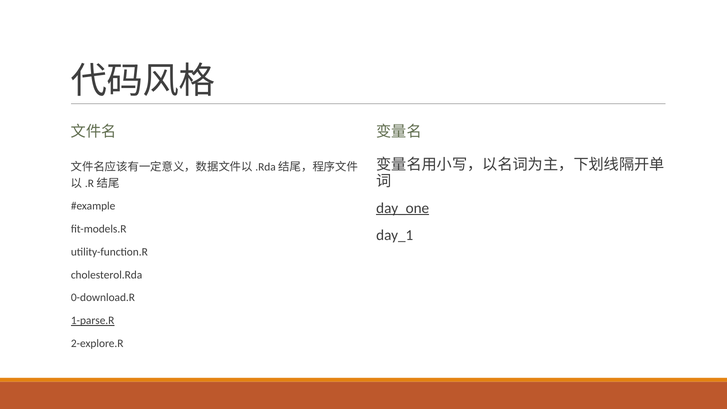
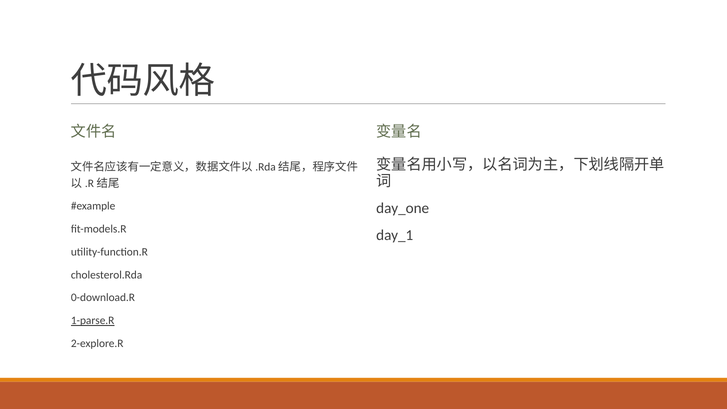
day_one underline: present -> none (403, 208)
